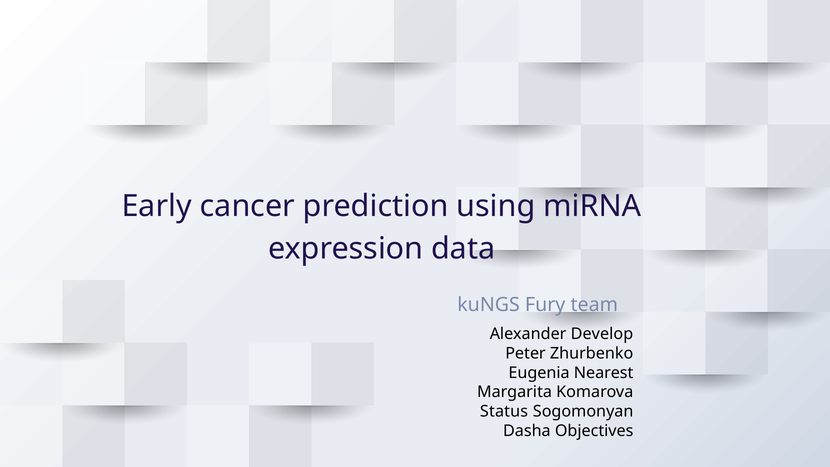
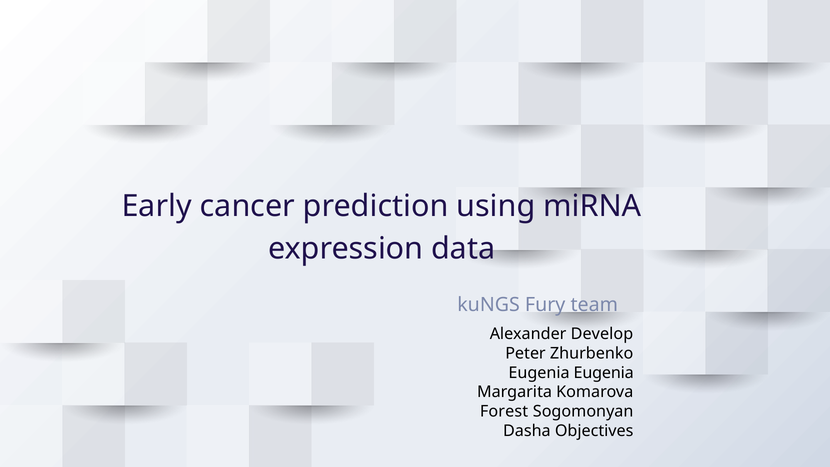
Eugenia Nearest: Nearest -> Eugenia (604, 373)
Status: Status -> Forest (504, 411)
